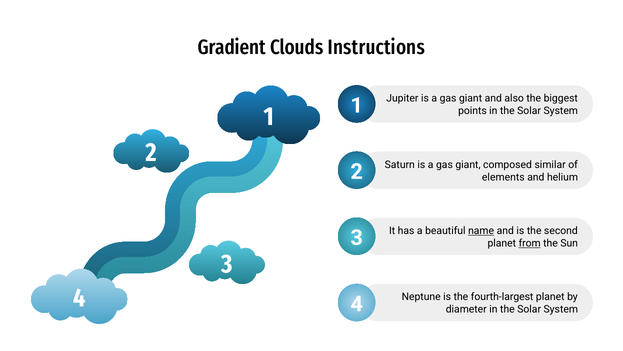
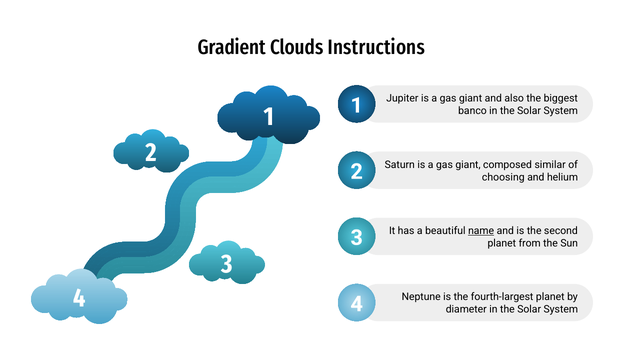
points: points -> banco (472, 111)
elements: elements -> choosing (503, 177)
from underline: present -> none (530, 243)
